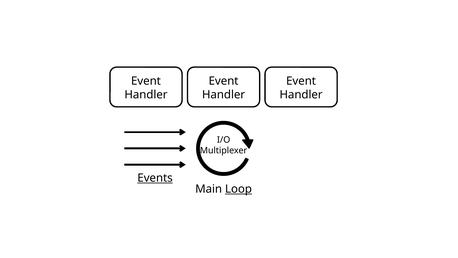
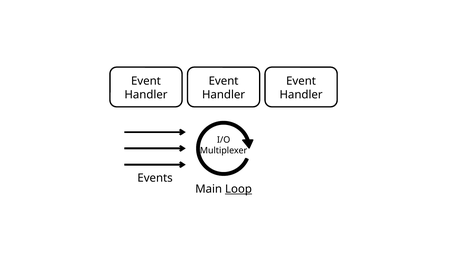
Events underline: present -> none (155, 178)
